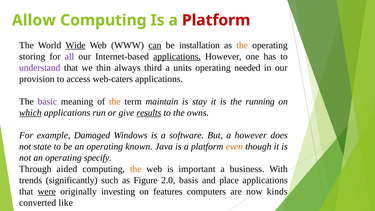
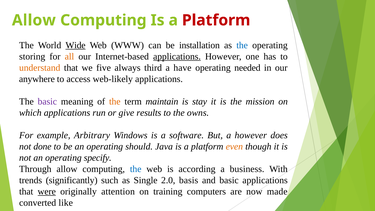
can underline: present -> none (155, 45)
the colour: orange -> blue (242, 45)
all colour: purple -> orange (69, 56)
understand colour: purple -> orange (40, 68)
thin: thin -> five (104, 68)
units: units -> have (182, 68)
provision: provision -> anywhere (37, 79)
web-caters: web-caters -> web-likely (113, 79)
running: running -> mission (260, 101)
which underline: present -> none (30, 113)
results underline: present -> none (149, 113)
Damaged: Damaged -> Arbitrary (92, 135)
state: state -> done (42, 146)
known: known -> should (139, 146)
Through aided: aided -> allow (67, 169)
the colour: orange -> blue (136, 169)
important: important -> according (197, 169)
Figure: Figure -> Single (146, 180)
and place: place -> basic (229, 180)
investing: investing -> attention (118, 191)
features: features -> training (168, 191)
kinds: kinds -> made (277, 191)
